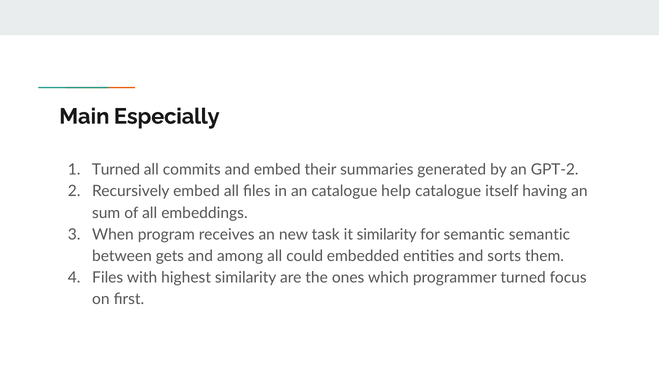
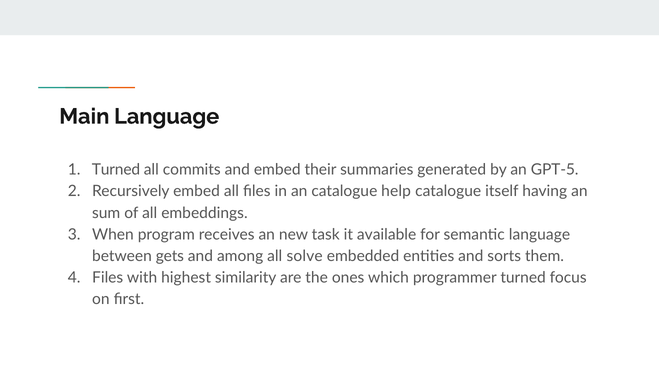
Main Especially: Especially -> Language (167, 116)
GPT-2: GPT-2 -> GPT-5 (555, 170)
it similarity: similarity -> available (387, 234)
semantic semantic: semantic -> language (539, 234)
could: could -> solve (305, 256)
